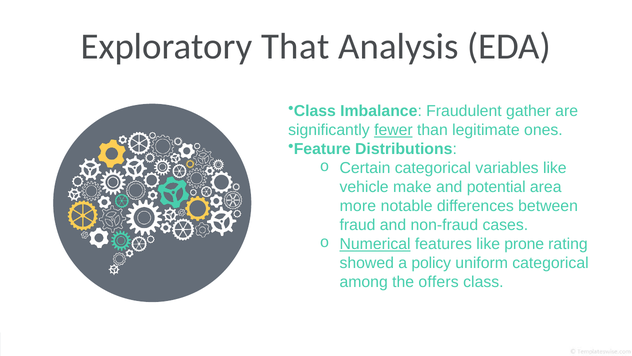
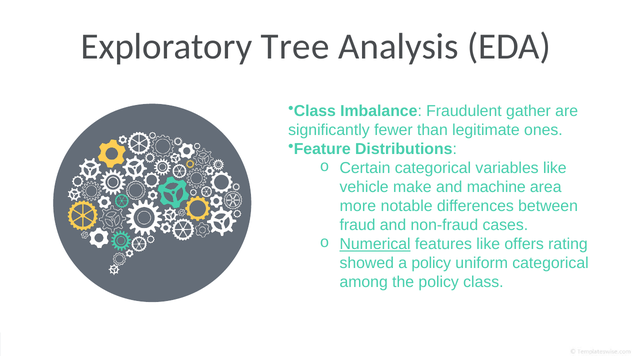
That: That -> Tree (295, 46)
fewer underline: present -> none (393, 130)
potential: potential -> machine (496, 187)
prone: prone -> offers (524, 244)
the offers: offers -> policy (439, 282)
